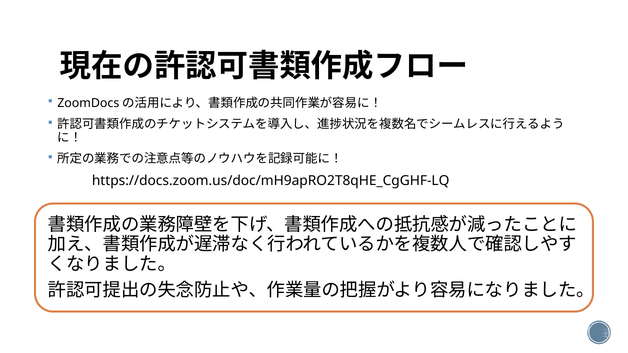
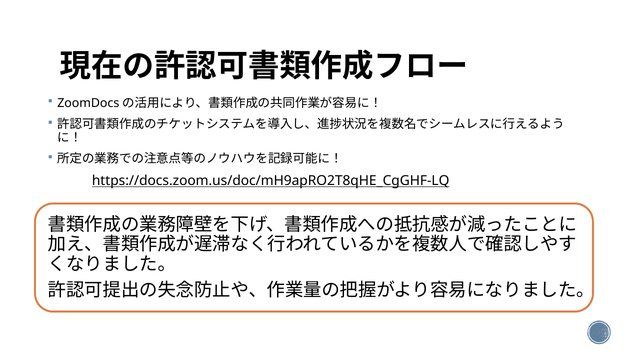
https://docs.zoom.us/doc/mH9apRO2T8qHE_CgGHF-LQ underline: none -> present (271, 181)
